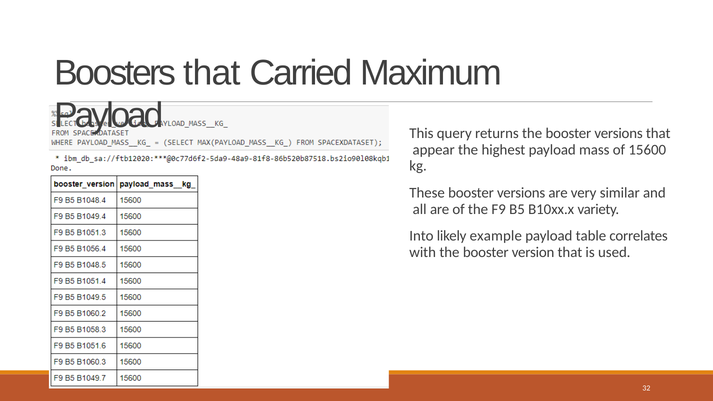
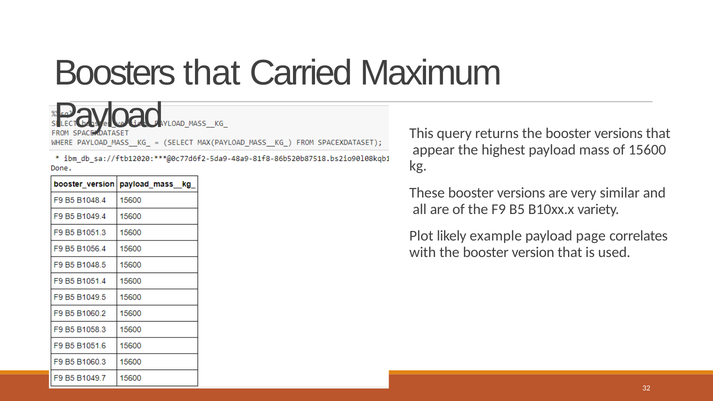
Into: Into -> Plot (421, 236)
table: table -> page (591, 236)
